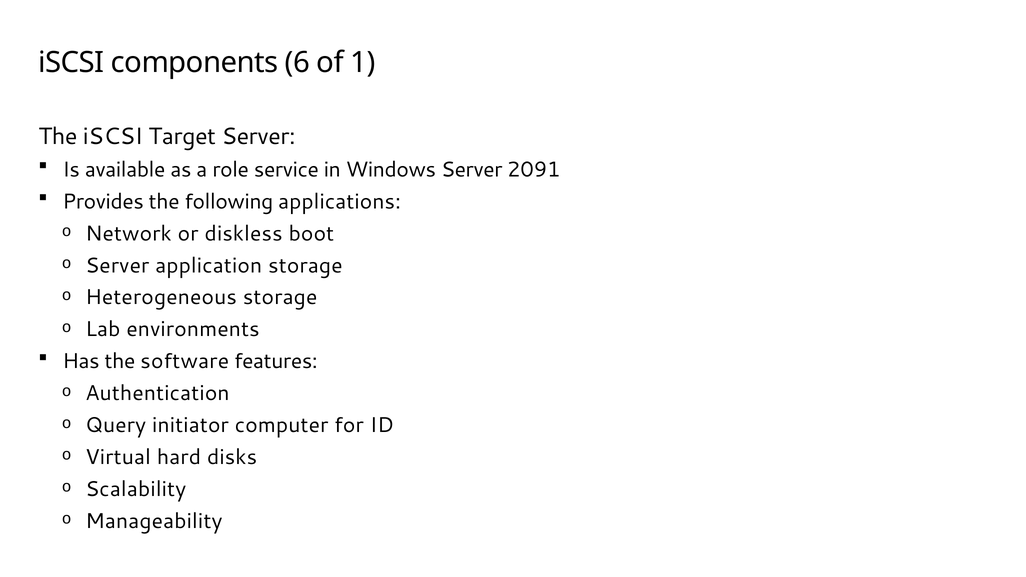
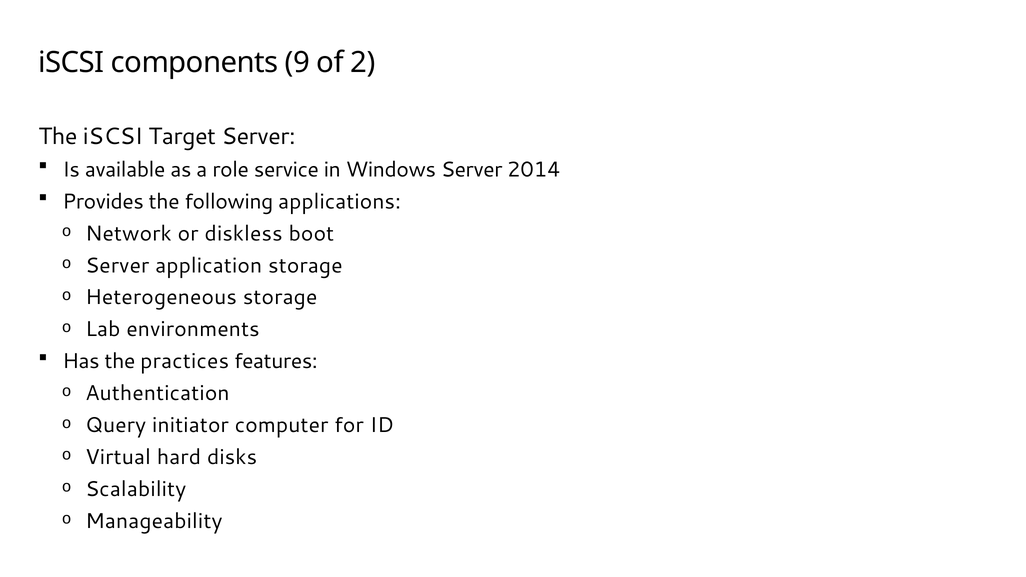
6: 6 -> 9 (298, 62)
1: 1 -> 2 (363, 62)
2091: 2091 -> 2014 (534, 170)
software: software -> practices (185, 361)
